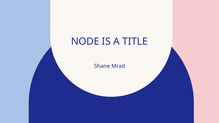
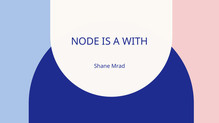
TITLE: TITLE -> WITH (135, 41)
